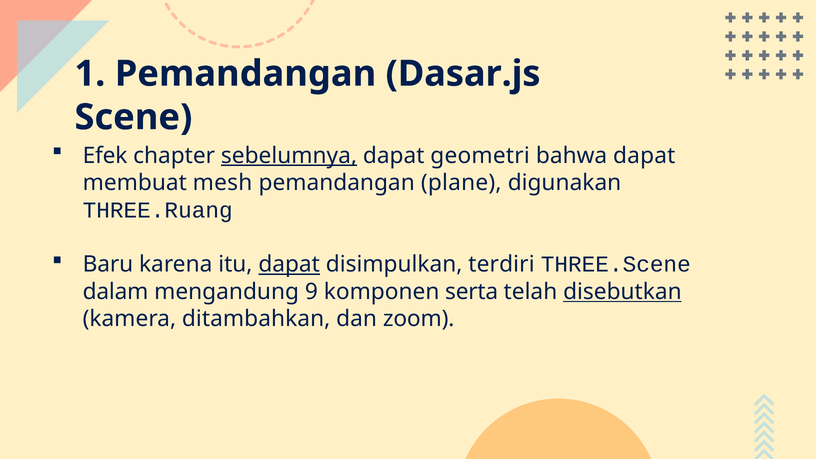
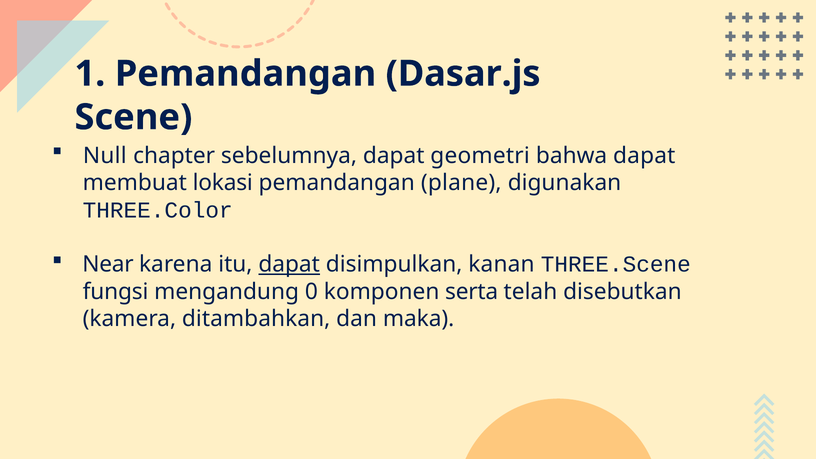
Efek: Efek -> Null (105, 156)
sebelumnya underline: present -> none (289, 156)
mesh: mesh -> lokasi (223, 183)
THREE.Ruang: THREE.Ruang -> THREE.Color (158, 210)
Baru: Baru -> Near (108, 264)
terdiri: terdiri -> kanan (501, 264)
dalam: dalam -> fungsi (116, 292)
9: 9 -> 0 (311, 292)
disebutkan underline: present -> none (622, 292)
zoom: zoom -> maka (419, 319)
